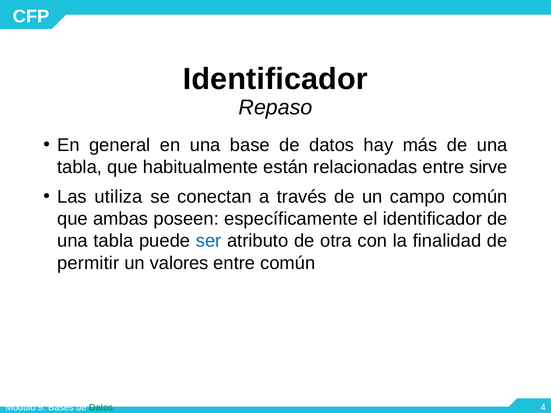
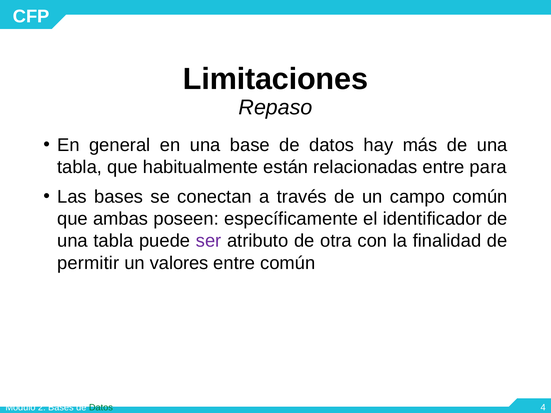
Identificador: Identificador -> Limitaciones (275, 79)
sirve: sirve -> para (488, 167)
Las utiliza: utiliza -> bases (119, 197)
ser colour: blue -> purple (209, 241)
9: 9 -> 2 (42, 408)
